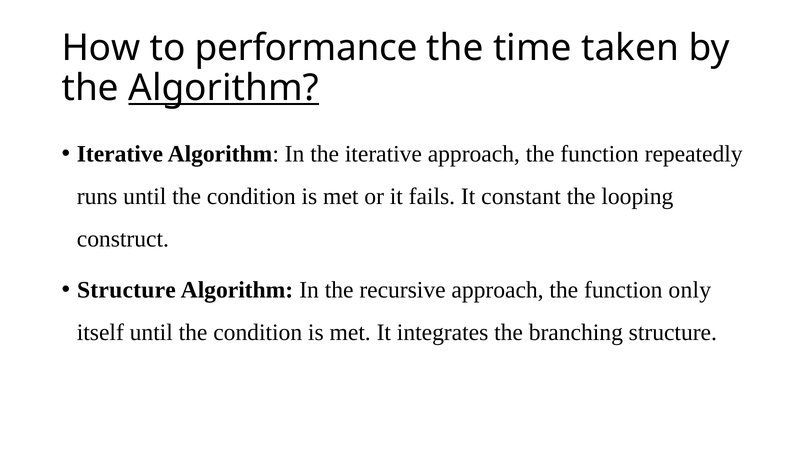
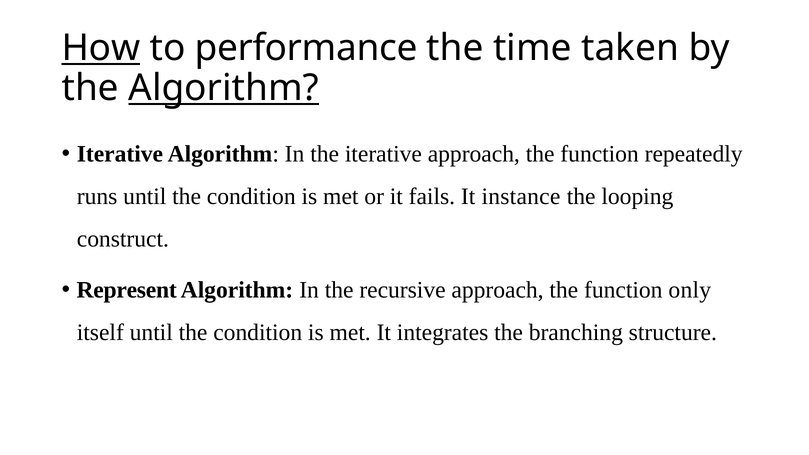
How underline: none -> present (101, 48)
constant: constant -> instance (521, 197)
Structure: Structure -> Represent (127, 290)
